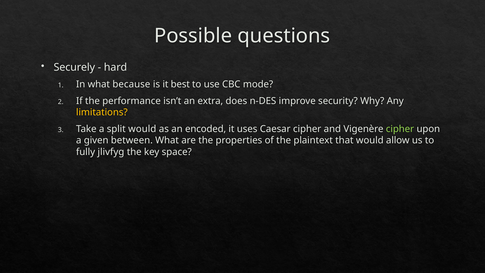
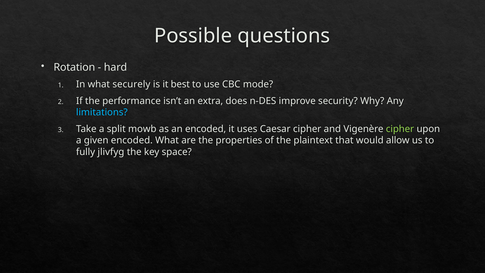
Securely: Securely -> Rotation (74, 67)
because: because -> securely (131, 84)
limitations colour: yellow -> light blue (102, 112)
split would: would -> mowb (142, 129)
given between: between -> encoded (132, 140)
